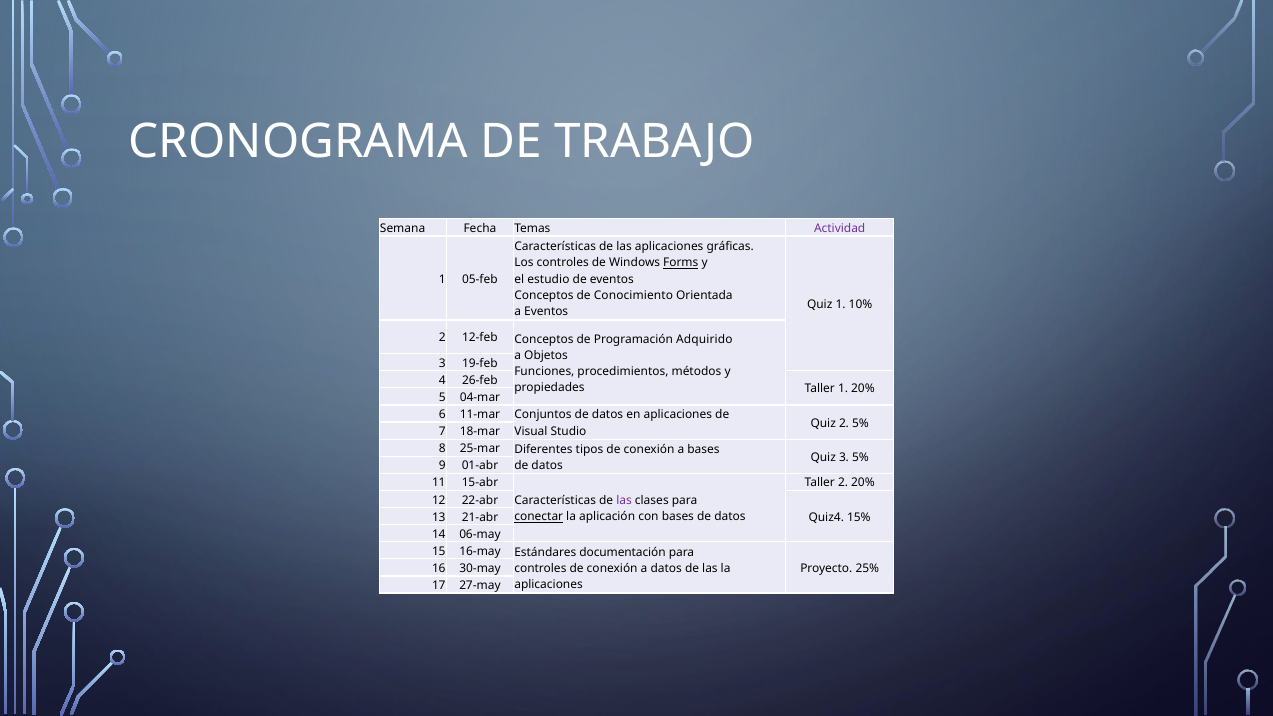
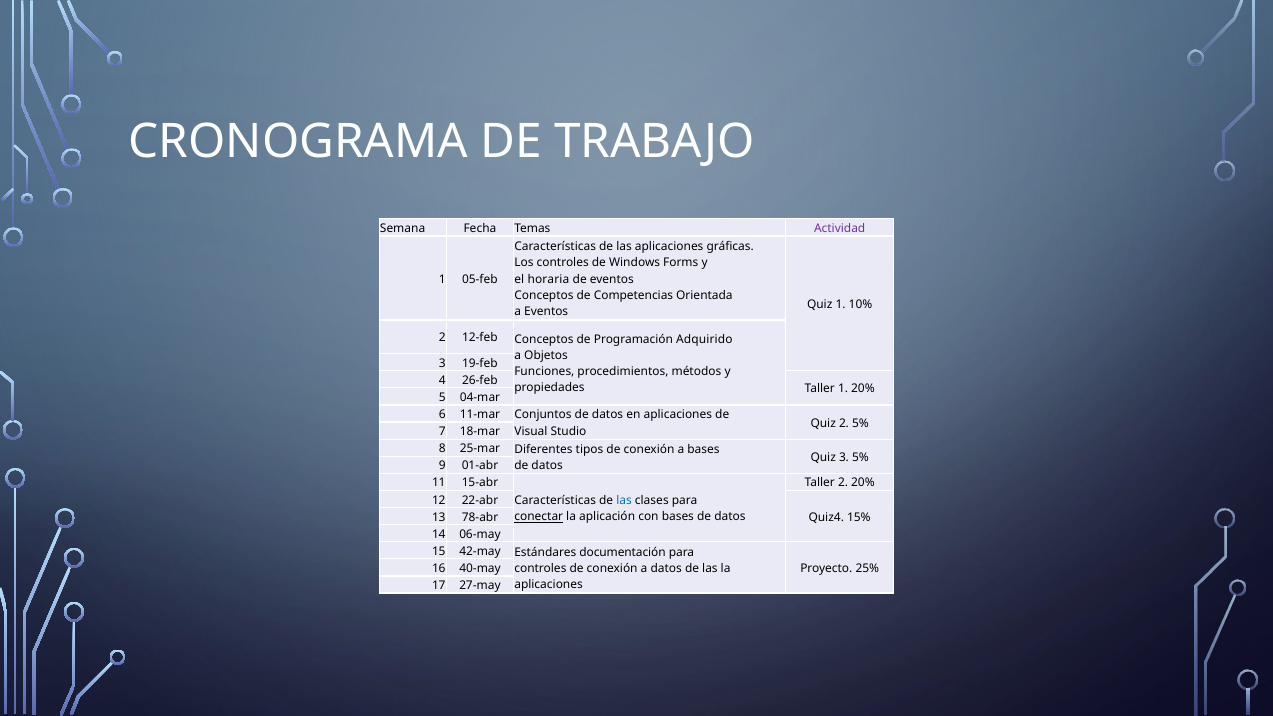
Forms underline: present -> none (681, 263)
estudio: estudio -> horaria (548, 279)
Conocimiento: Conocimiento -> Competencias (634, 295)
las colour: purple -> blue (624, 501)
21-abr: 21-abr -> 78-abr (480, 517)
16-may: 16-may -> 42-may (480, 551)
30-may: 30-may -> 40-may (480, 569)
